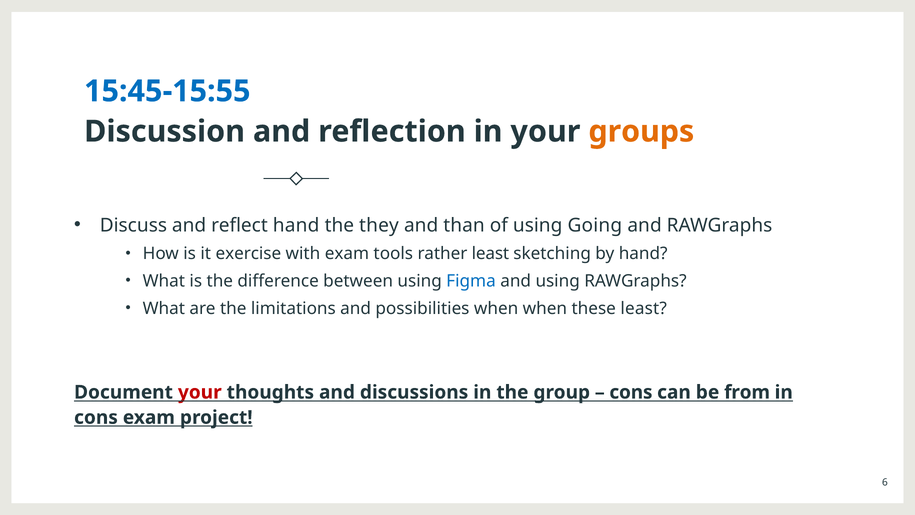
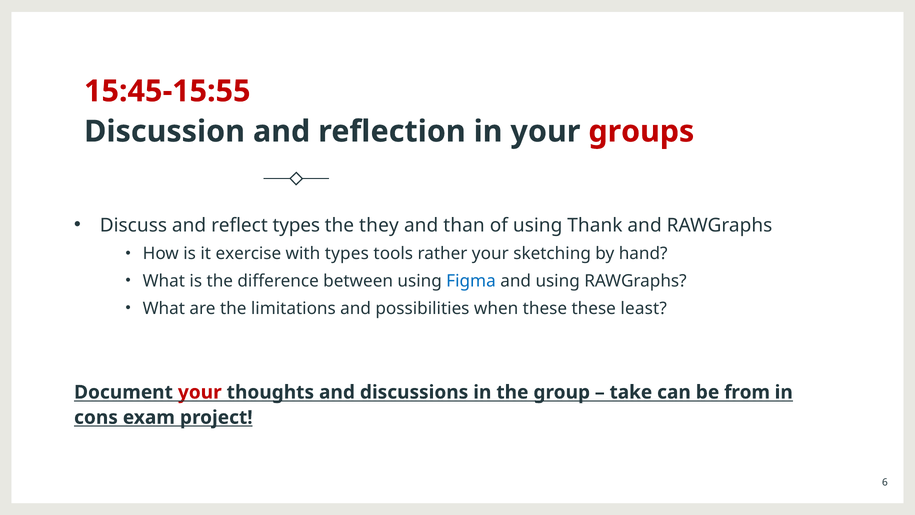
15:45-15:55 colour: blue -> red (167, 91)
groups colour: orange -> red (641, 131)
reflect hand: hand -> types (296, 225)
Going: Going -> Thank (595, 225)
with exam: exam -> types (347, 254)
rather least: least -> your (490, 254)
when when: when -> these (545, 308)
cons: cons -> take (631, 392)
